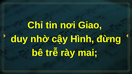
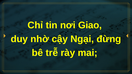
Hình: Hình -> Ngại (82, 39)
